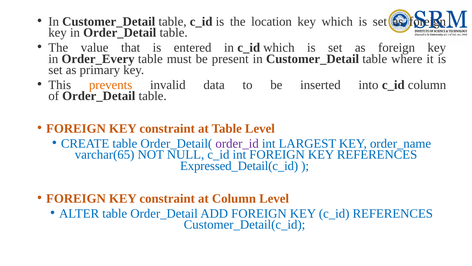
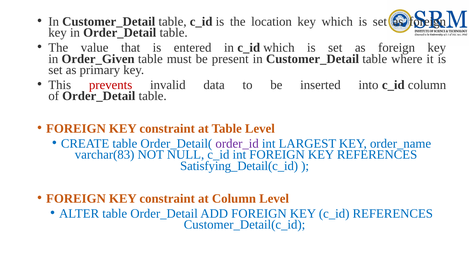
Order_Every: Order_Every -> Order_Given (98, 59)
prevents colour: orange -> red (111, 85)
varchar(65: varchar(65 -> varchar(83 (105, 154)
Expressed_Detail(c_id: Expressed_Detail(c_id -> Satisfying_Detail(c_id (239, 165)
